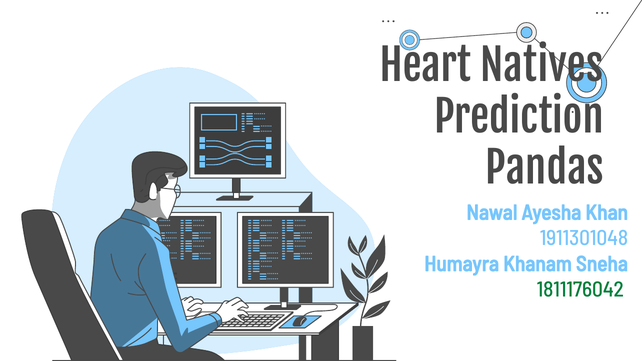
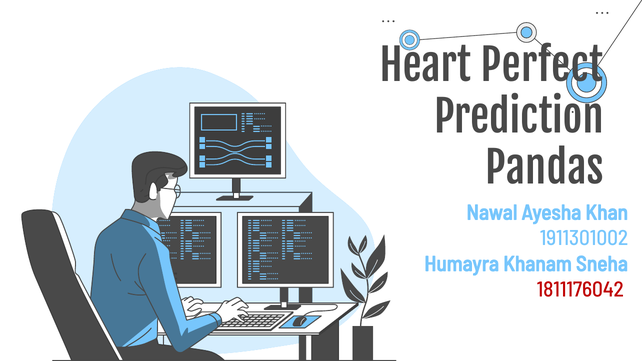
Natives: Natives -> Perfect (542, 67)
1911301048: 1911301048 -> 1911301002 (584, 238)
1811176042 colour: green -> red (580, 290)
